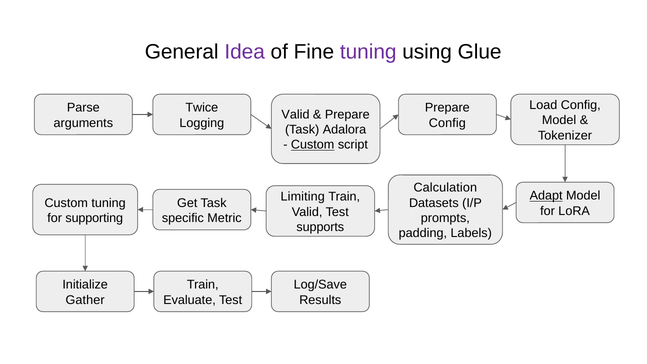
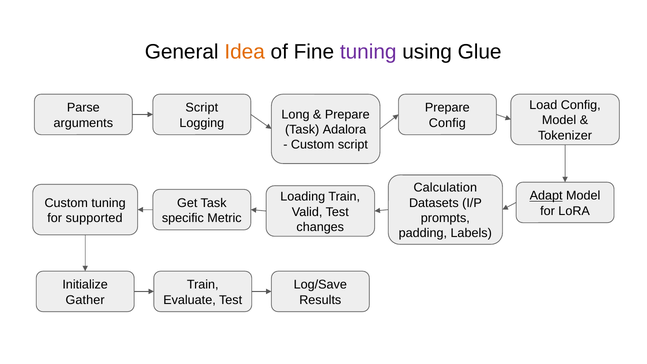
Idea colour: purple -> orange (245, 52)
Twice: Twice -> Script (202, 108)
Valid: Valid -> Long (295, 115)
Custom underline: present -> none (313, 145)
Limiting: Limiting -> Loading (303, 197)
supporting: supporting -> supported (94, 218)
supports: supports -> changes (320, 227)
